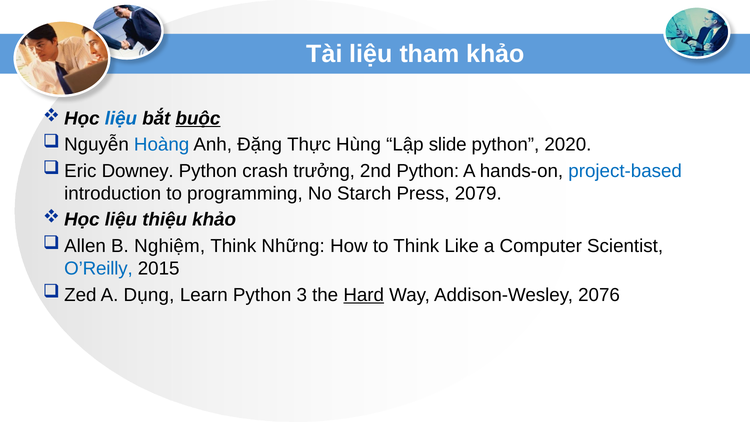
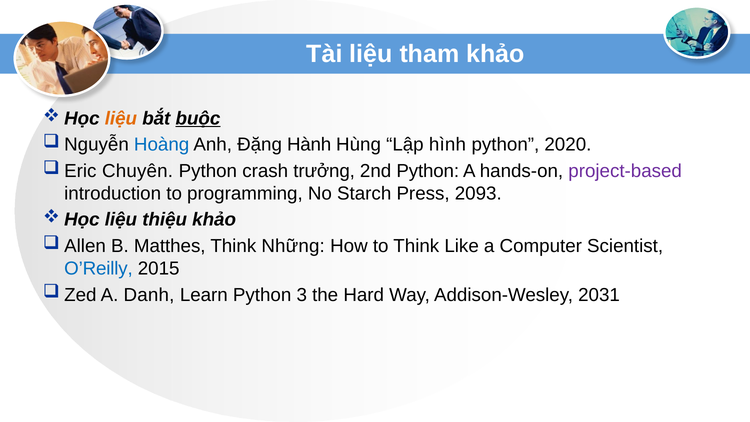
liệu colour: blue -> orange (121, 119)
Thực: Thực -> Hành (309, 145)
slide: slide -> hình (448, 145)
Downey: Downey -> Chuyên (138, 171)
project-based colour: blue -> purple (625, 171)
2079: 2079 -> 2093 (478, 193)
Nghiệm: Nghiệm -> Matthes (170, 246)
Dụng: Dụng -> Danh (149, 295)
Hard underline: present -> none (364, 295)
2076: 2076 -> 2031 (599, 295)
